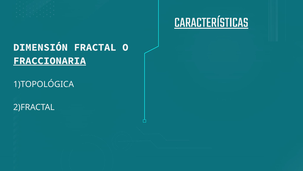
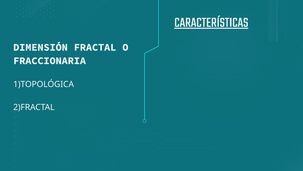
FRACCIONARIA underline: present -> none (50, 61)
